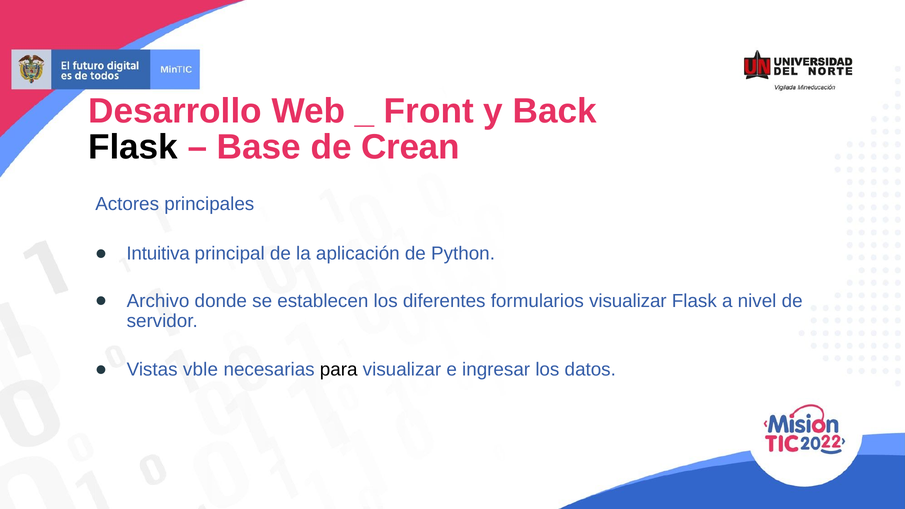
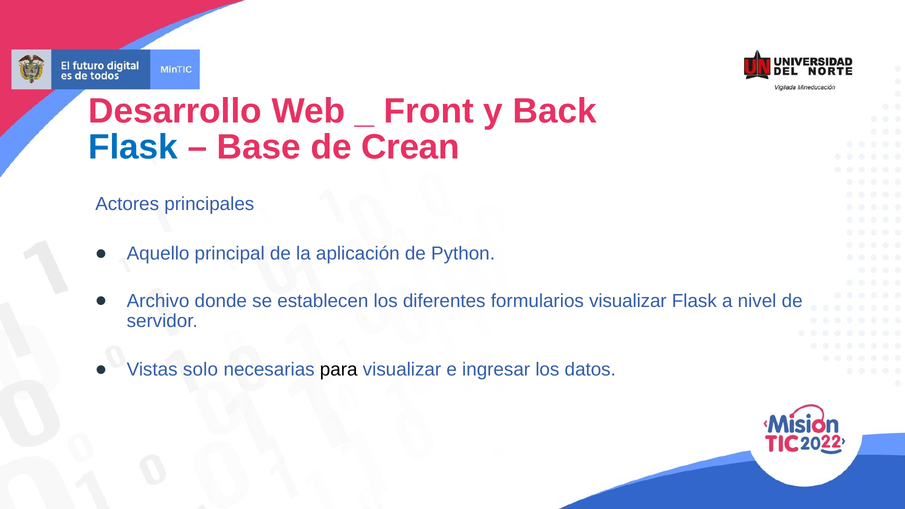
Flask colour: black -> blue (133, 147)
Intuitiva: Intuitiva -> Aquello (158, 254)
vble: vble -> solo (200, 370)
